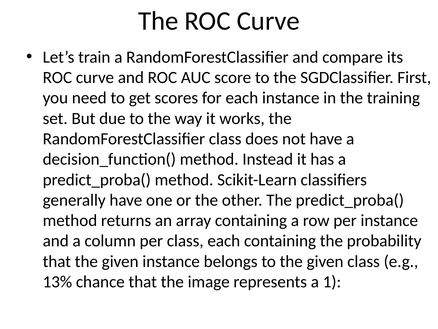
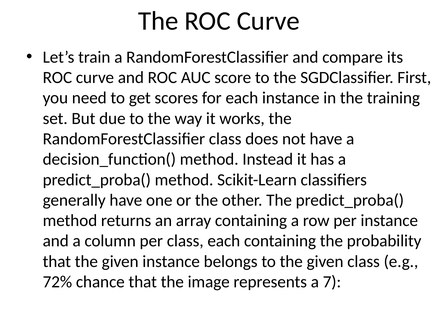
13%: 13% -> 72% (57, 281)
1: 1 -> 7 (332, 281)
